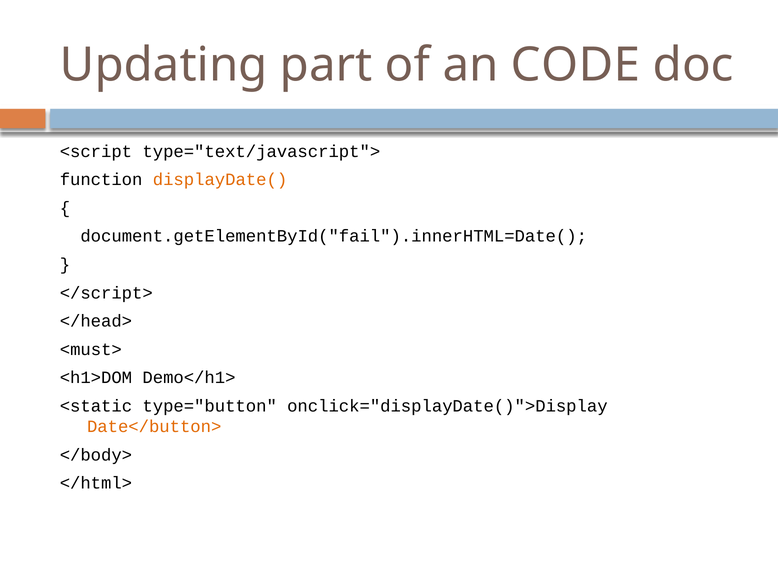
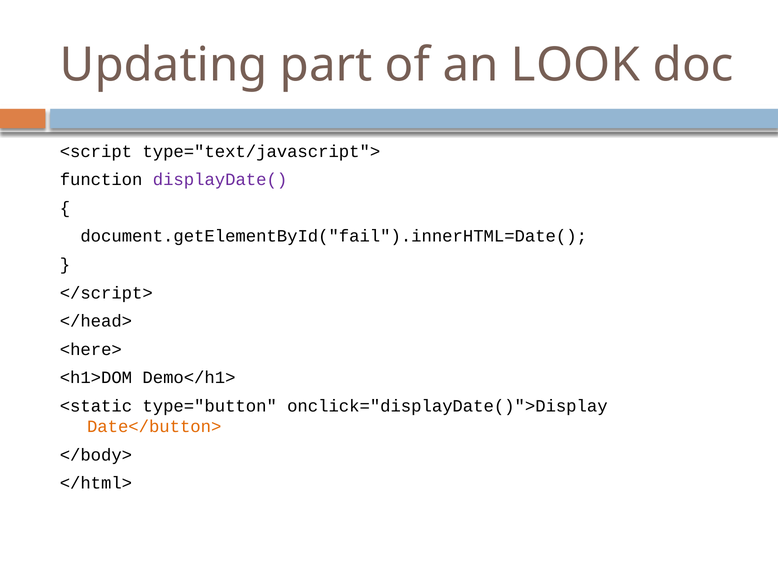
CODE: CODE -> LOOK (576, 65)
displayDate( colour: orange -> purple (220, 180)
<must>: <must> -> <here> (91, 350)
